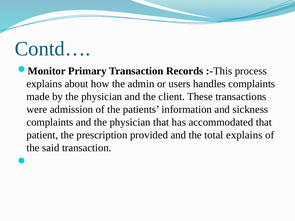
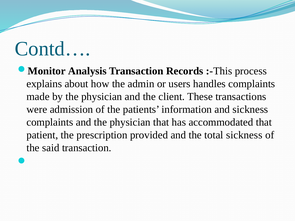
Primary: Primary -> Analysis (87, 71)
total explains: explains -> sickness (244, 135)
